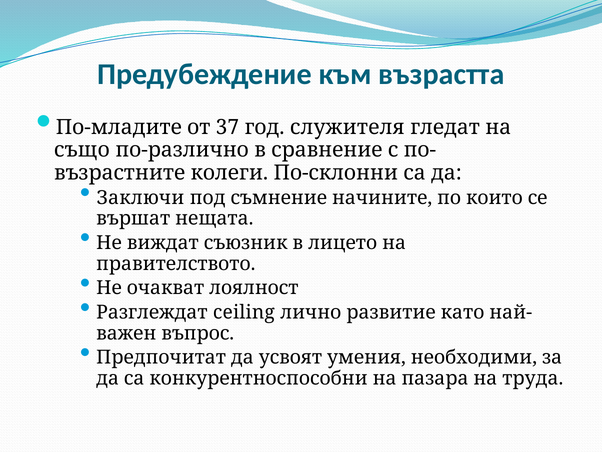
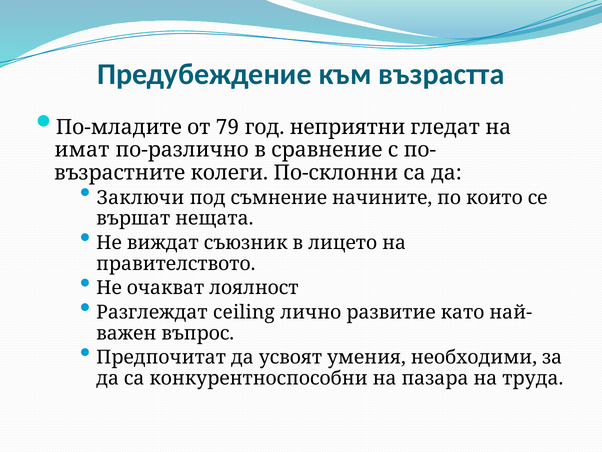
37: 37 -> 79 (227, 127)
служителя: служителя -> неприятни (348, 127)
също: също -> имат (82, 150)
